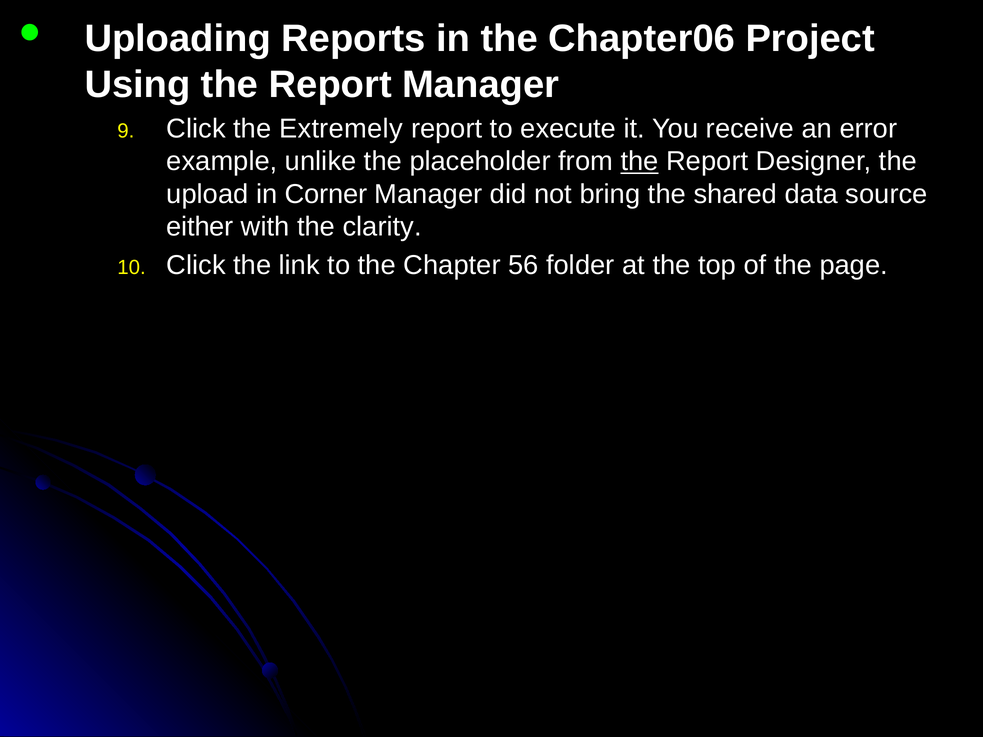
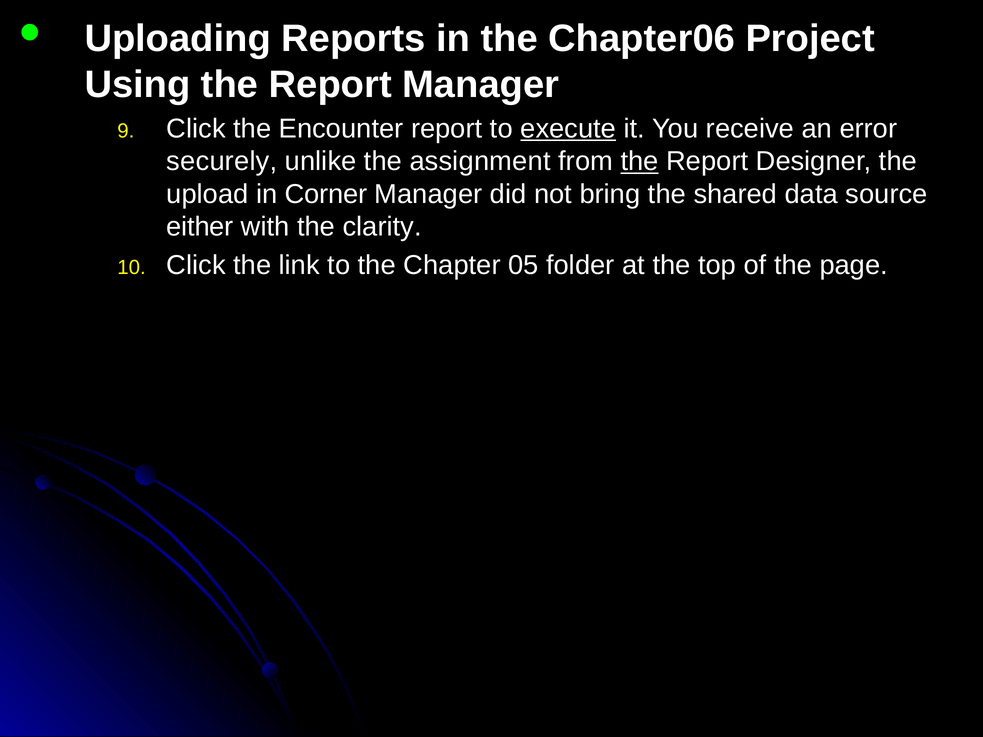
Extremely: Extremely -> Encounter (341, 129)
execute underline: none -> present (568, 129)
example: example -> securely (222, 161)
placeholder: placeholder -> assignment (480, 161)
56: 56 -> 05 (523, 265)
